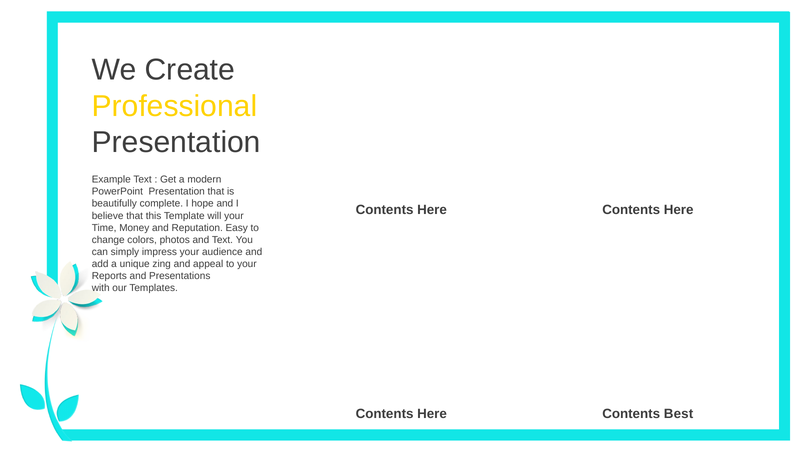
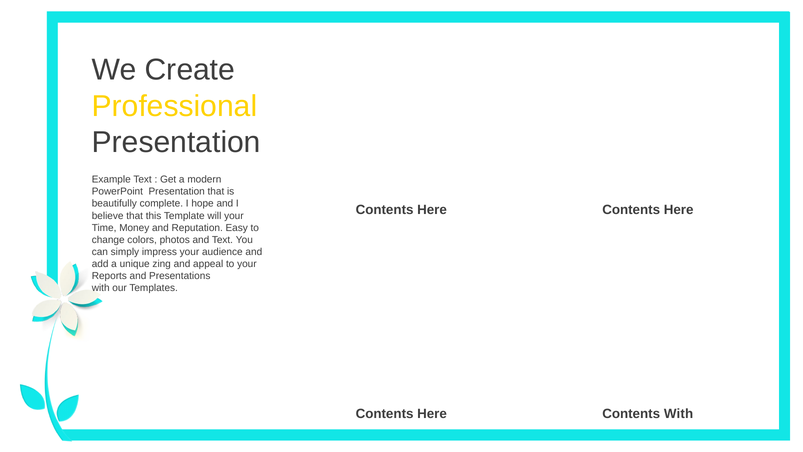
Contents Best: Best -> With (679, 413)
